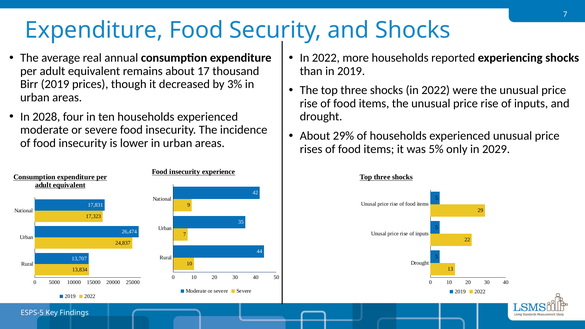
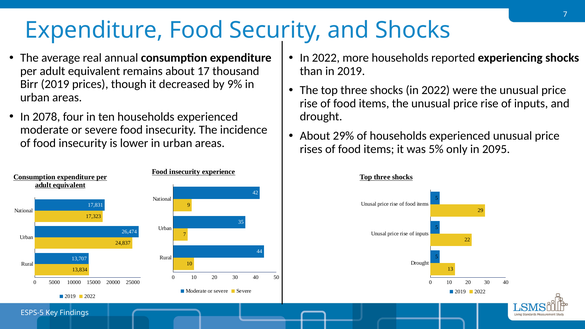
3%: 3% -> 9% (235, 84)
2028: 2028 -> 2078 (46, 117)
2029: 2029 -> 2095 (496, 149)
